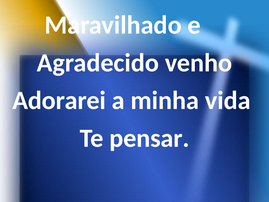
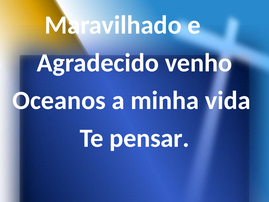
Adorarei: Adorarei -> Oceanos (59, 100)
